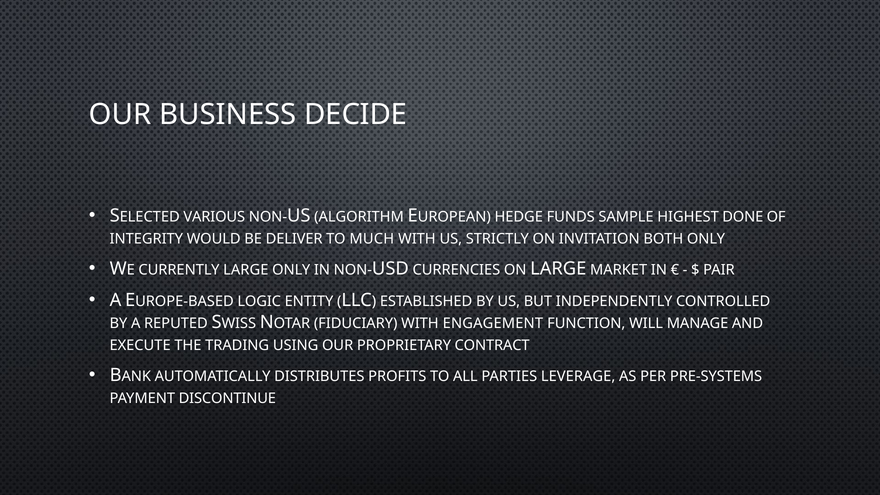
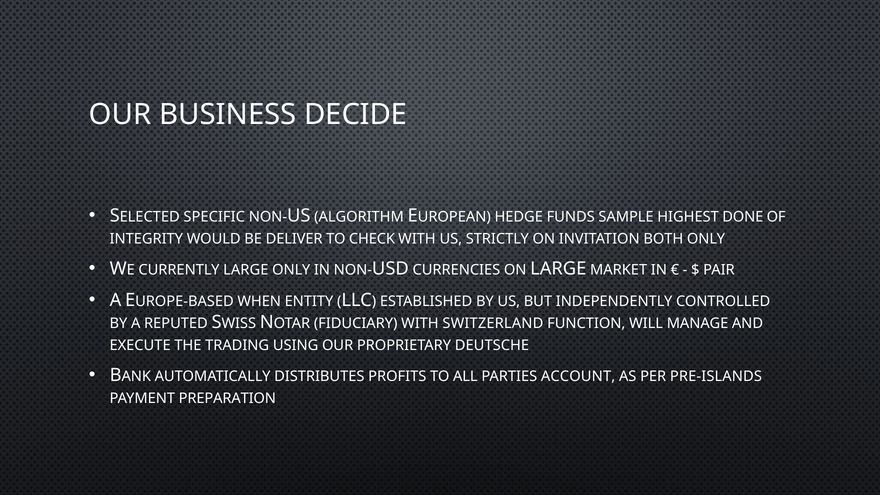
VARIOUS: VARIOUS -> SPECIFIC (214, 217)
MUCH: MUCH -> CHECK (372, 239)
LOGIC: LOGIC -> WHEN (259, 301)
ENGAGEMENT: ENGAGEMENT -> SWITZERLAND (493, 323)
CONTRACT: CONTRACT -> DEUTSCHE (492, 345)
LEVERAGE: LEVERAGE -> ACCOUNT (578, 377)
PRE-SYSTEMS: PRE-SYSTEMS -> PRE-ISLANDS (716, 377)
DISCONTINUE: DISCONTINUE -> PREPARATION (227, 399)
